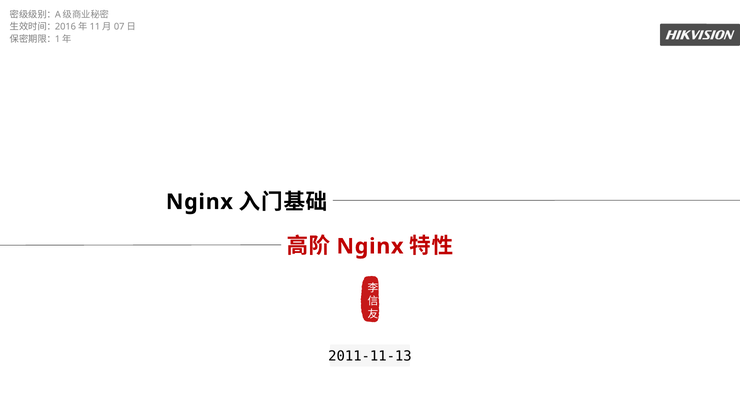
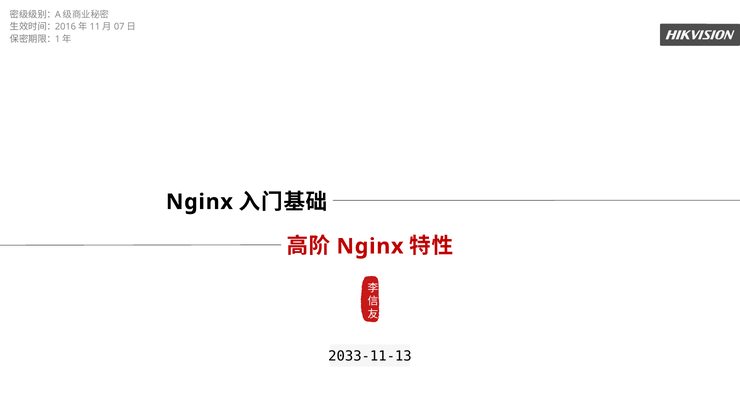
2011-11-13: 2011-11-13 -> 2033-11-13 (370, 357)
